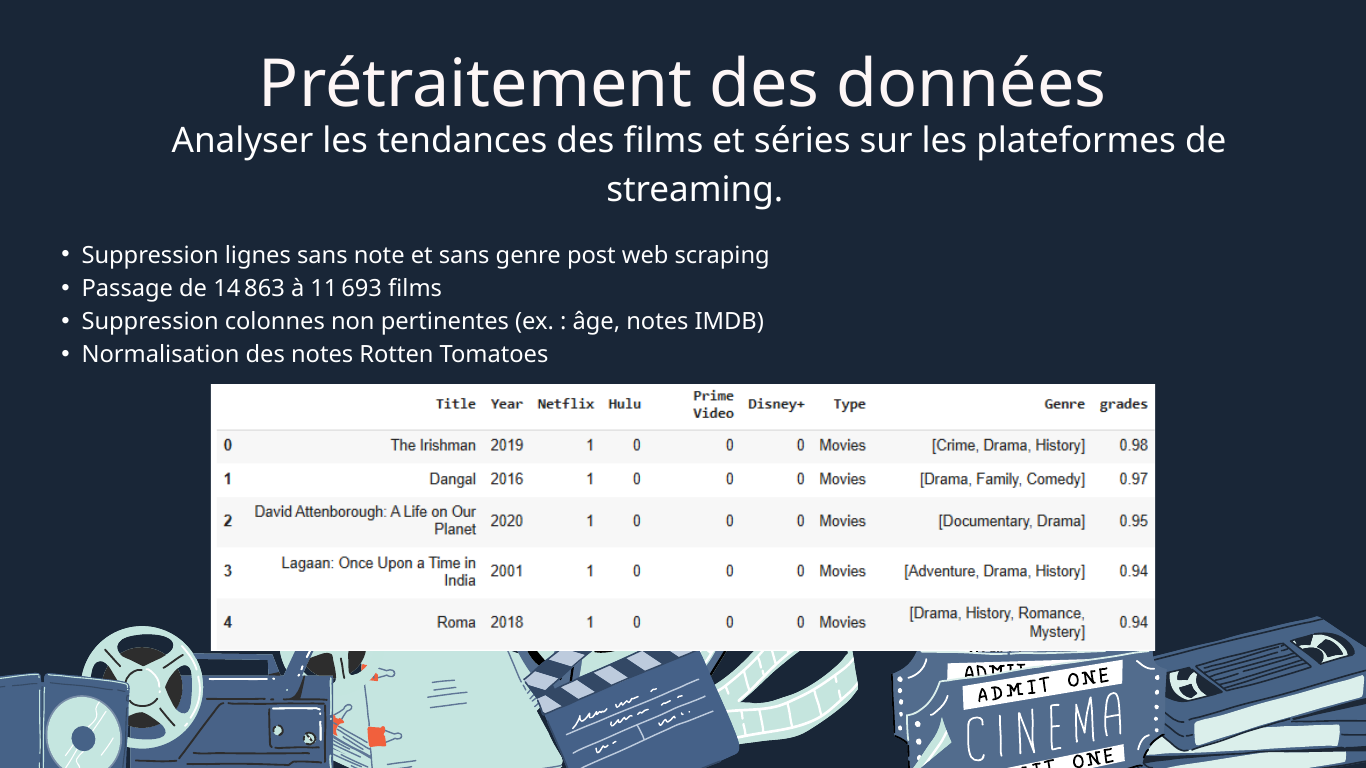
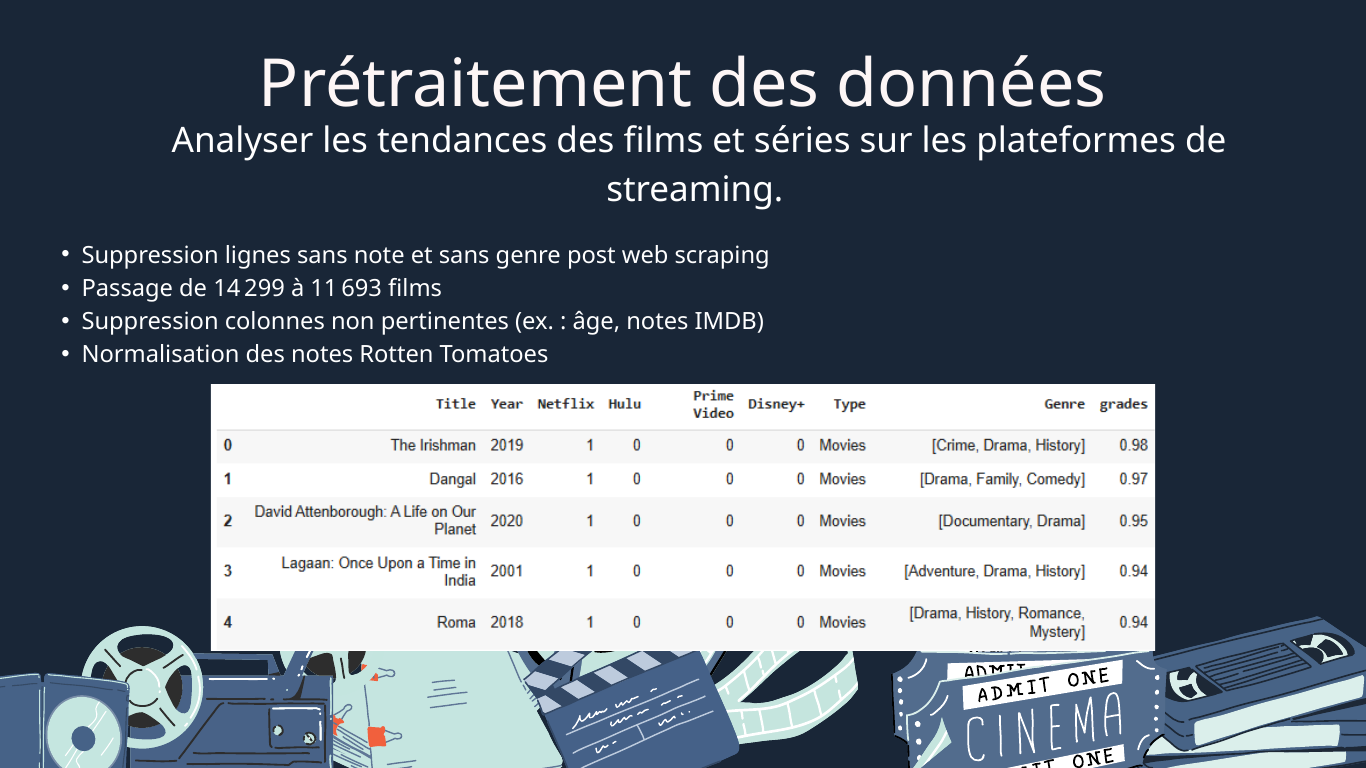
863: 863 -> 299 (265, 289)
